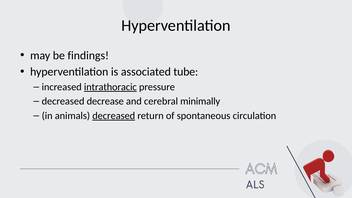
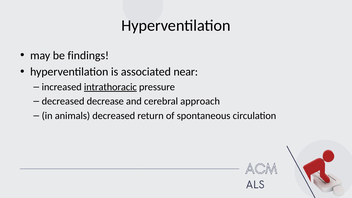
tube: tube -> near (186, 72)
minimally: minimally -> approach (200, 101)
decreased underline: present -> none (114, 116)
